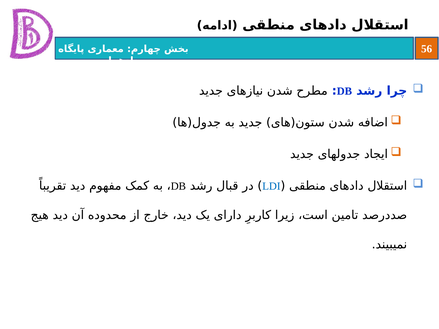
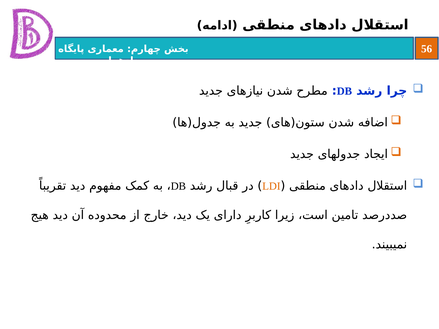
LDI colour: blue -> orange (271, 186)
